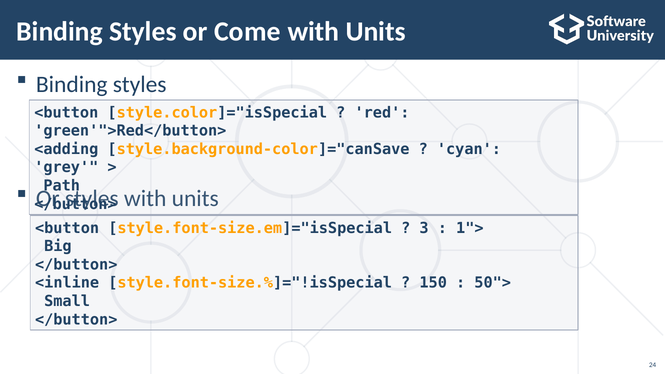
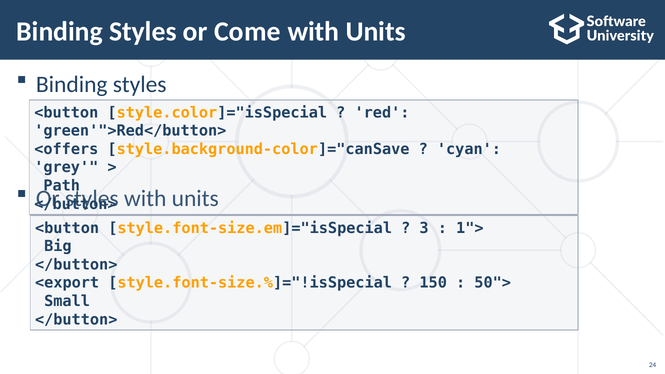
<adding: <adding -> <offers (66, 149)
<inline: <inline -> <export (67, 283)
